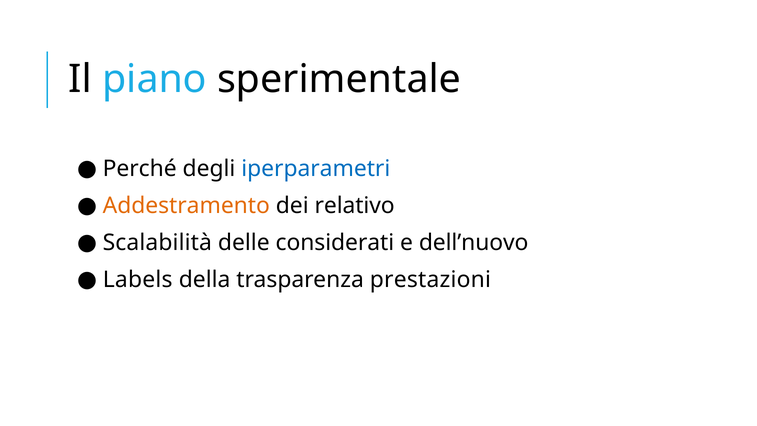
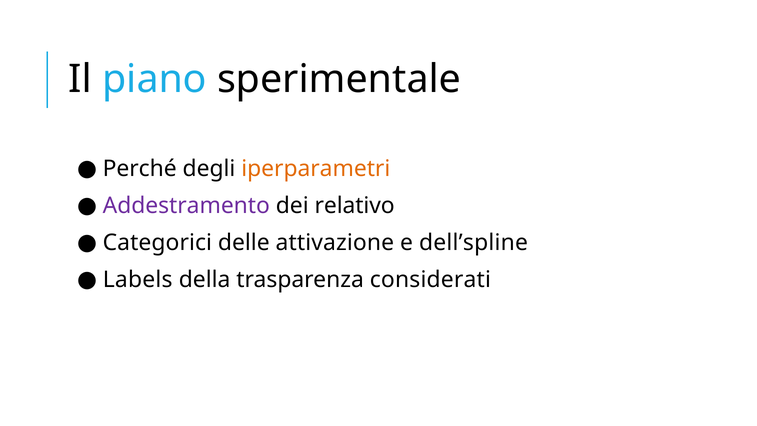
iperparametri colour: blue -> orange (316, 168)
Addestramento colour: orange -> purple (186, 205)
Scalabilità: Scalabilità -> Categorici (157, 242)
considerati: considerati -> attivazione (335, 242)
dell’nuovo: dell’nuovo -> dell’spline (474, 242)
prestazioni: prestazioni -> considerati (430, 280)
